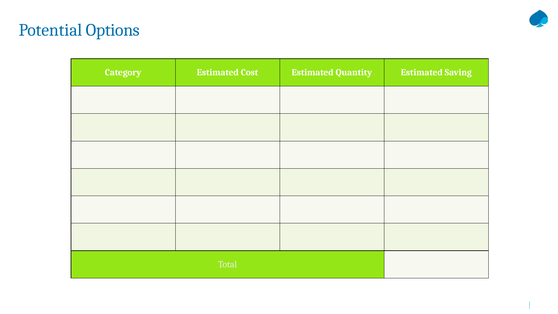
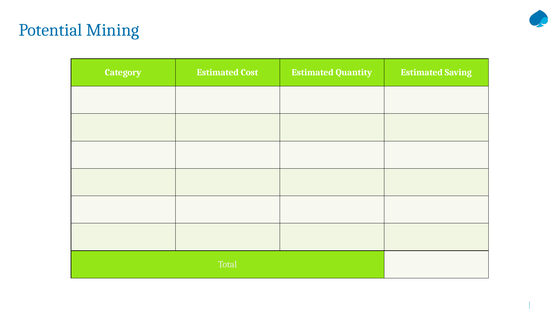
Options: Options -> Mining (113, 30)
